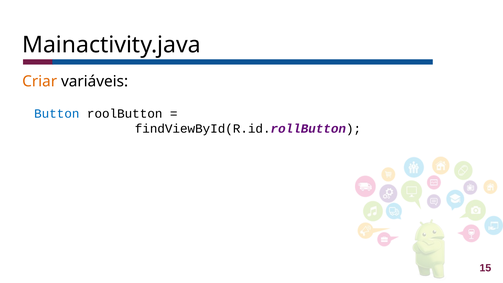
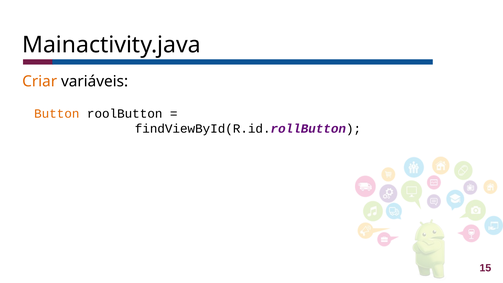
Button colour: blue -> orange (57, 114)
